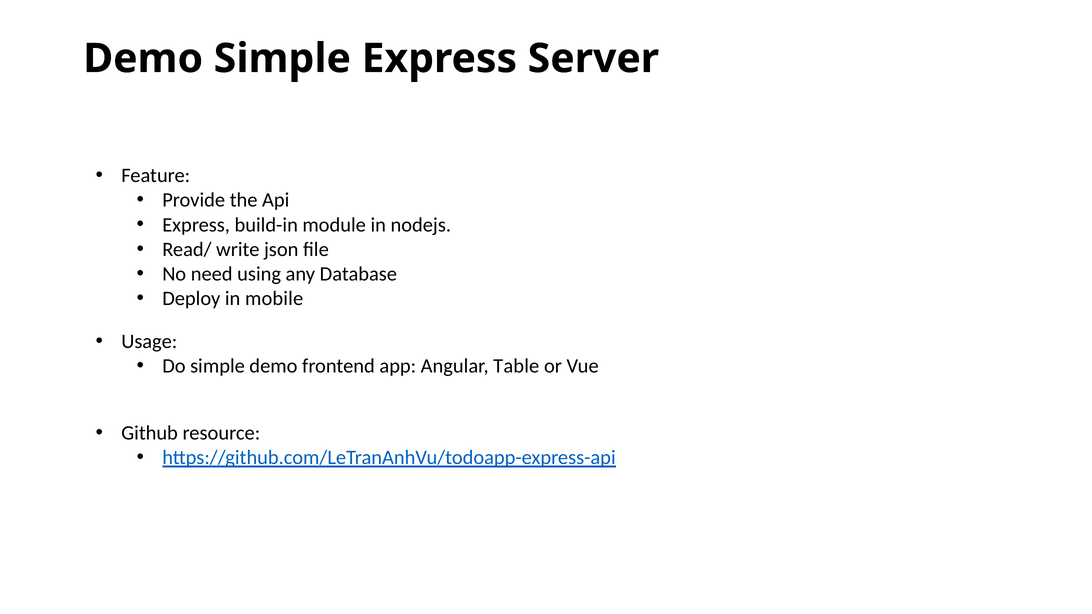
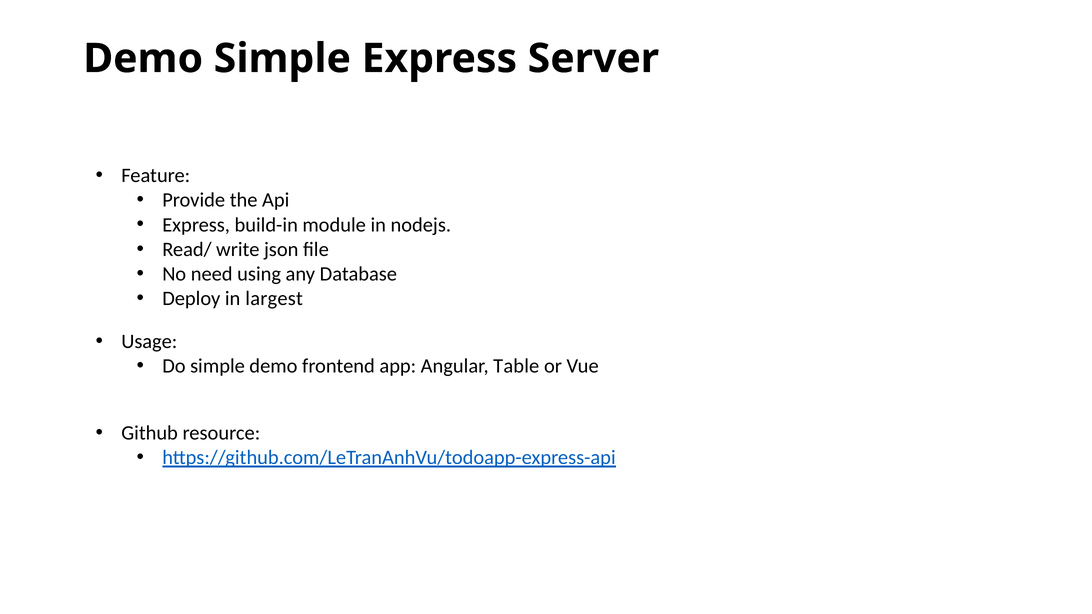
mobile: mobile -> largest (274, 299)
